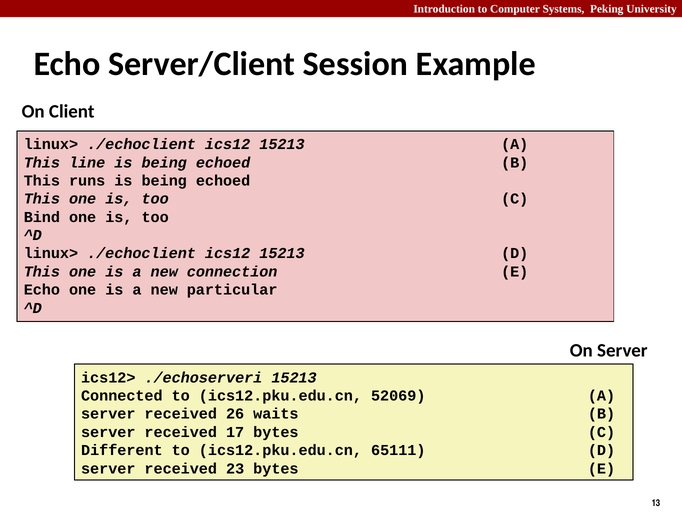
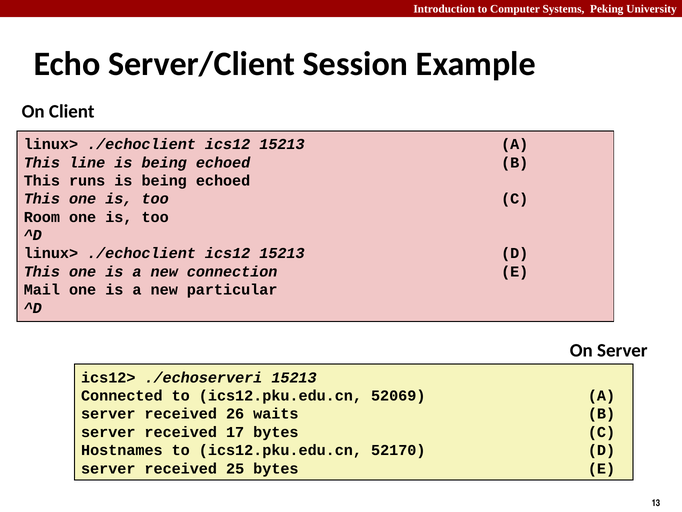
Bind: Bind -> Room (42, 217)
Echo: Echo -> Mail (42, 290)
Different: Different -> Hostnames (122, 450)
65111: 65111 -> 52170 (398, 450)
23: 23 -> 25 (235, 468)
